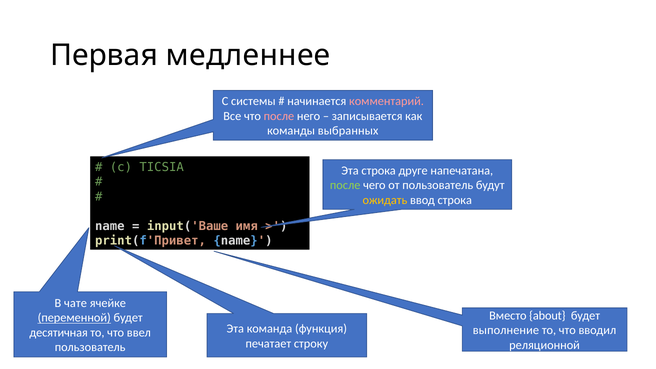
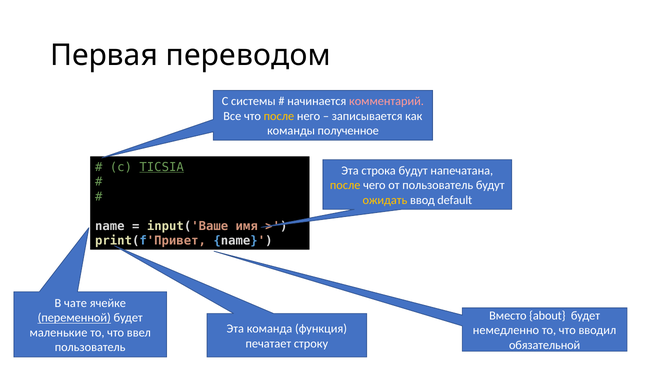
медленнее: медленнее -> переводом (248, 55)
после colour: pink -> yellow (279, 116)
выбранных: выбранных -> полученное (348, 131)
TICSIA underline: none -> present (162, 167)
строка друге: друге -> будут (413, 171)
после colour: light green -> yellow (345, 185)
ввод строка: строка -> default (455, 200)
выполнение: выполнение -> немедленно (506, 330)
десятичная: десятичная -> маленькие (58, 333)
реляционной: реляционной -> обязательной (545, 345)
